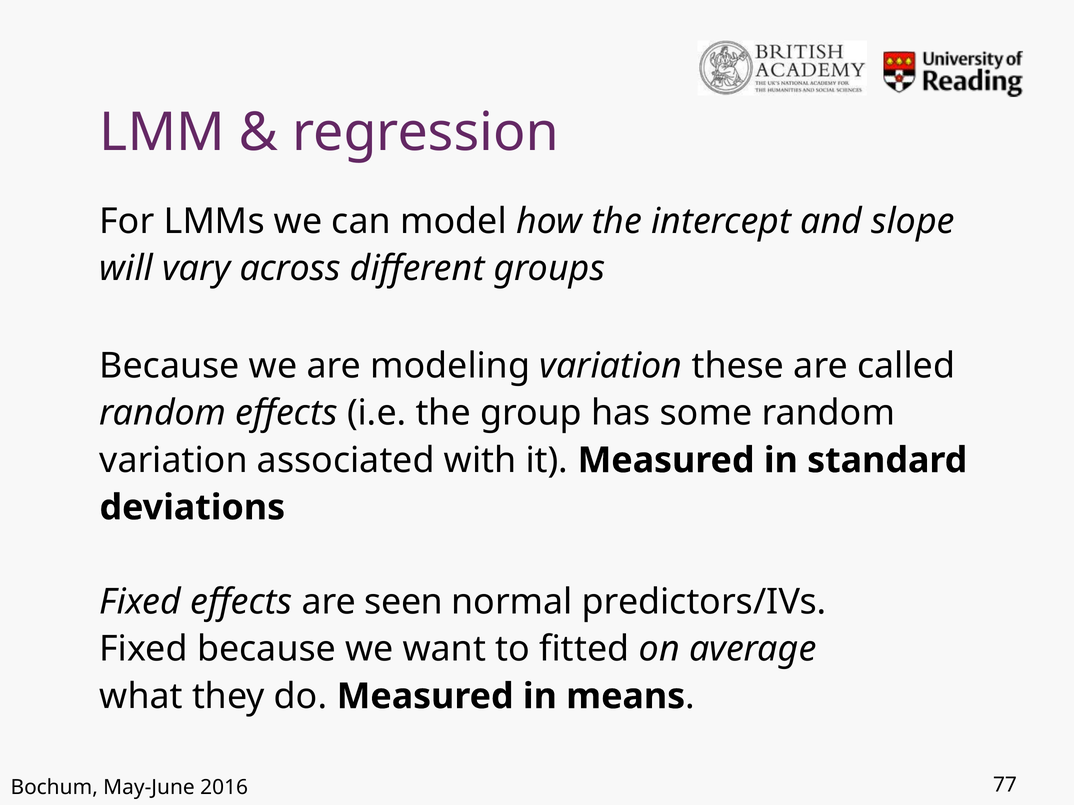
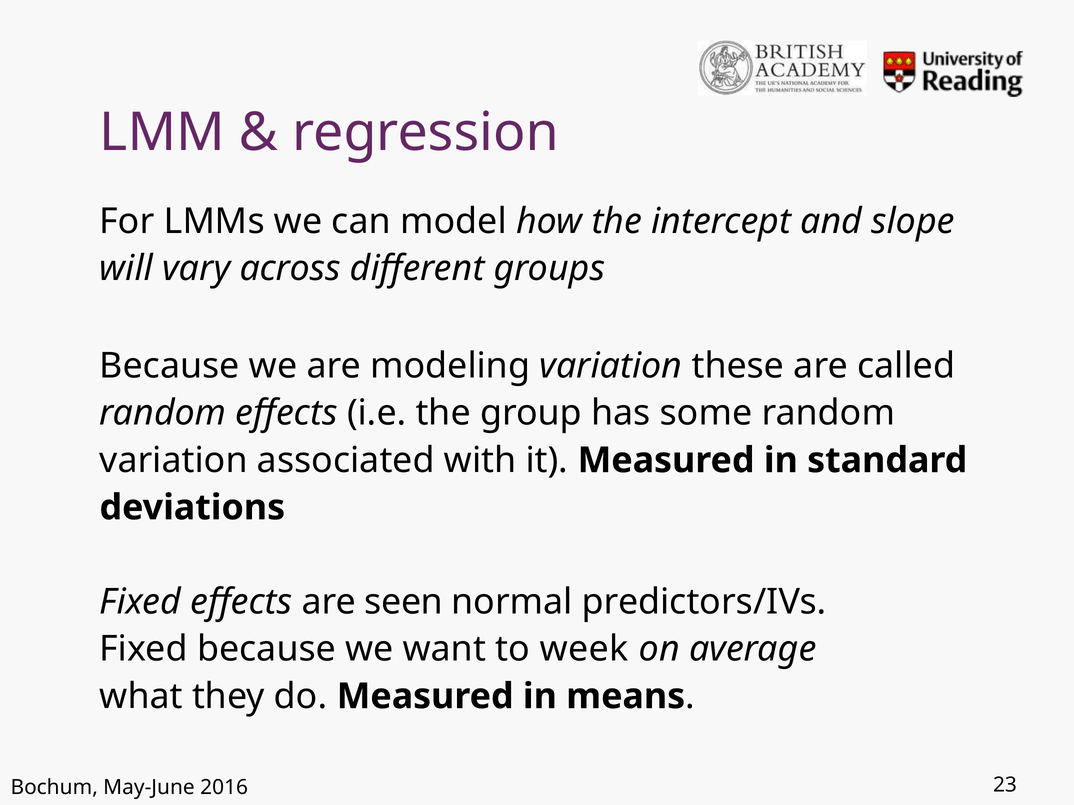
fitted: fitted -> week (584, 650)
77: 77 -> 23 (1005, 785)
